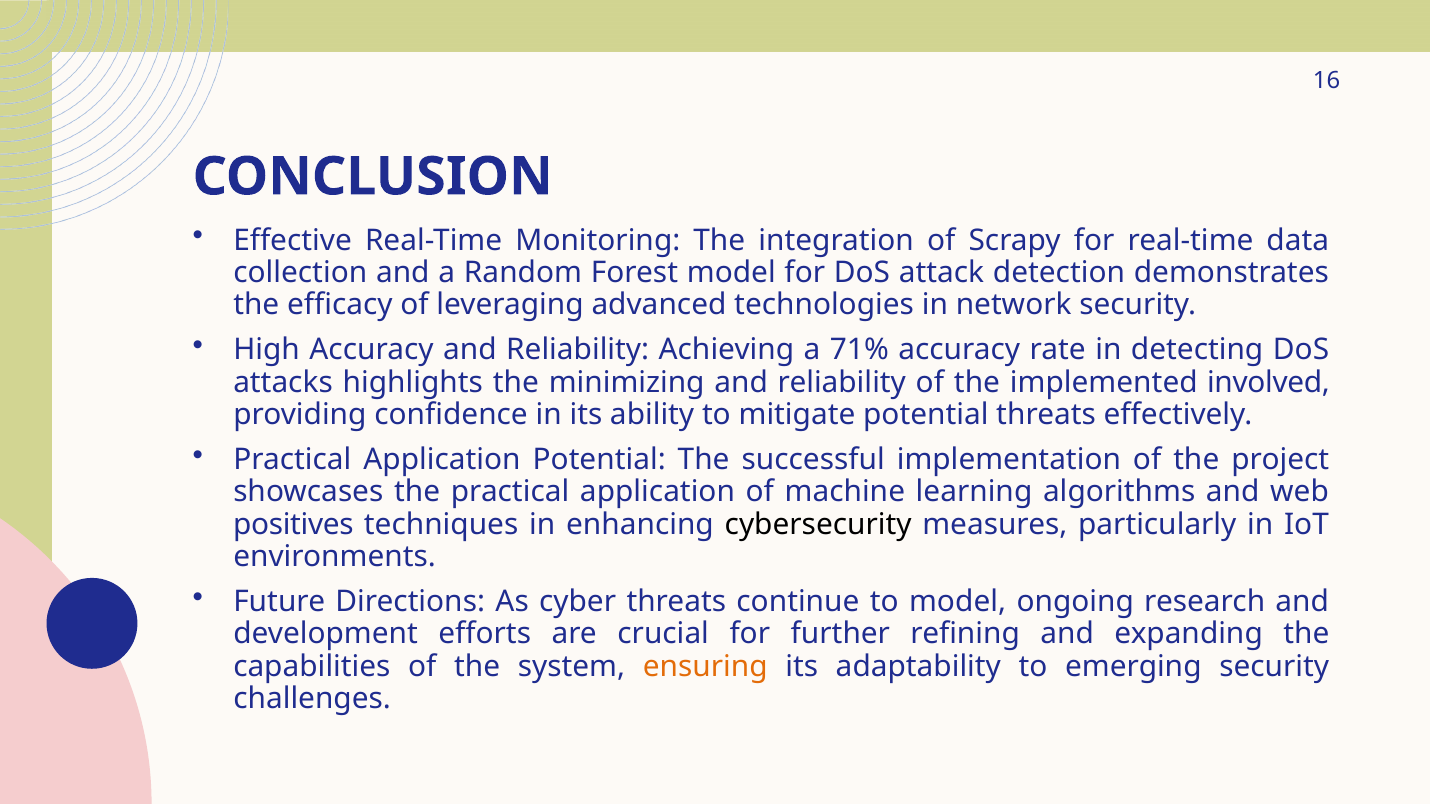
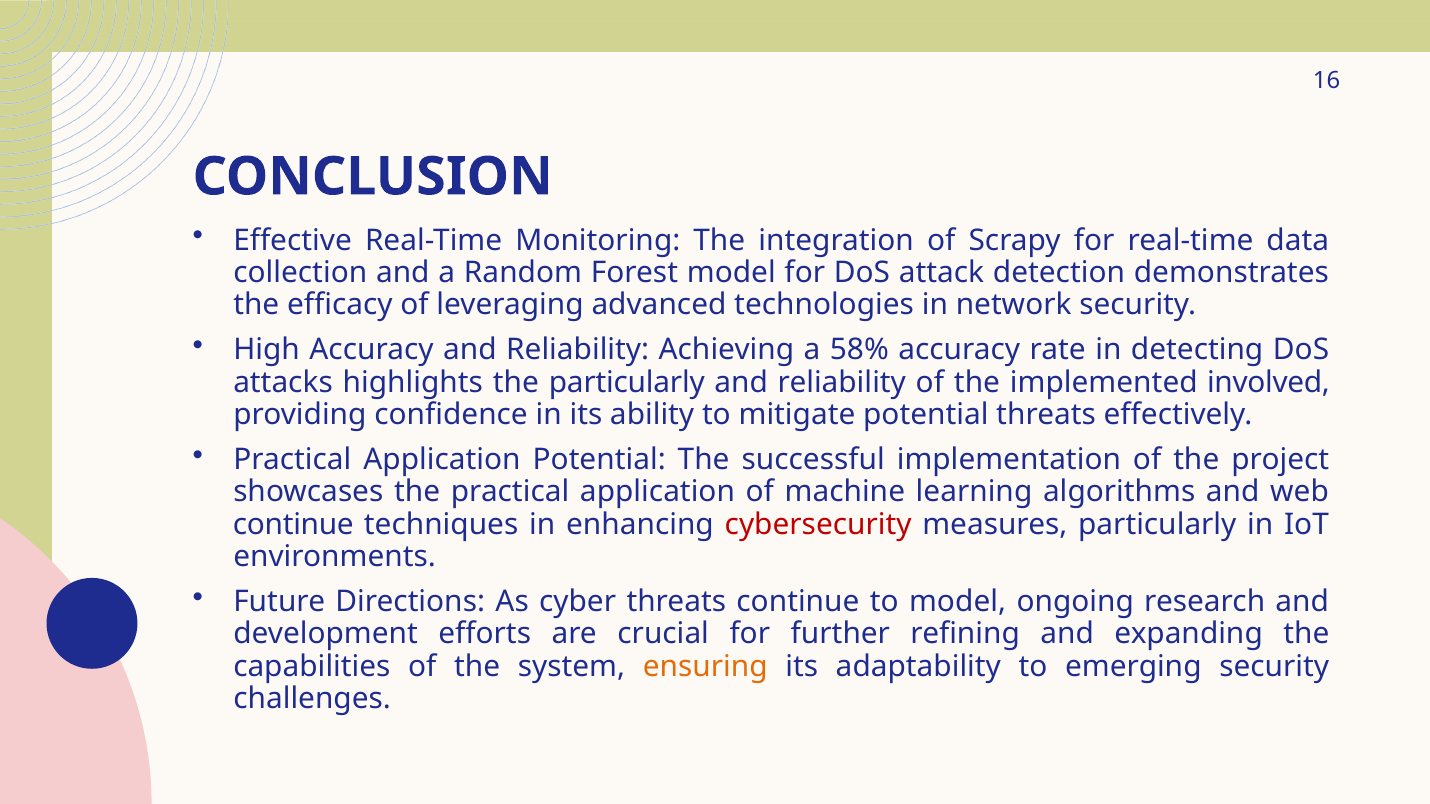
71%: 71% -> 58% (859, 350)
the minimizing: minimizing -> particularly (627, 382)
positives: positives -> continue (293, 525)
cybersecurity colour: black -> red (818, 525)
